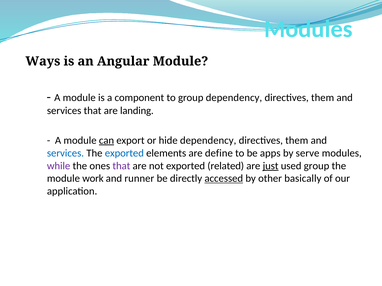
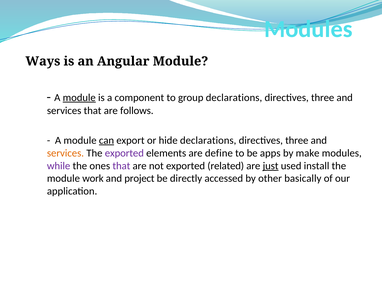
module underline: none -> present (79, 98)
group dependency: dependency -> declarations (234, 98)
them: them -> three (323, 98)
landing: landing -> follows (137, 111)
hide dependency: dependency -> declarations (208, 141)
them: them -> three (297, 141)
services colour: blue -> orange (65, 153)
exported colour: blue -> purple (124, 153)
serve: serve -> make (308, 153)
used group: group -> install (317, 166)
runner: runner -> project (139, 179)
accessed underline: present -> none (224, 179)
